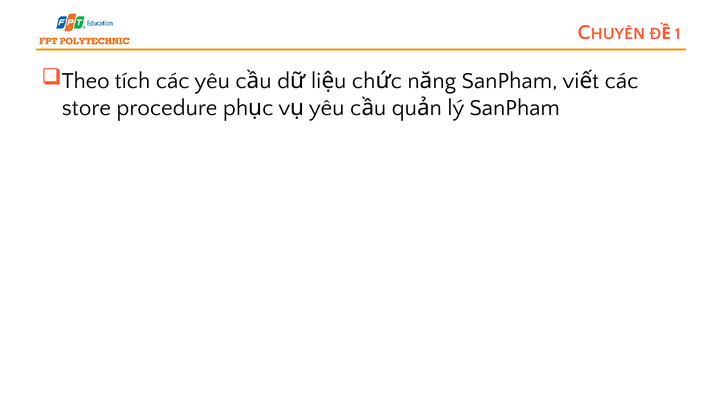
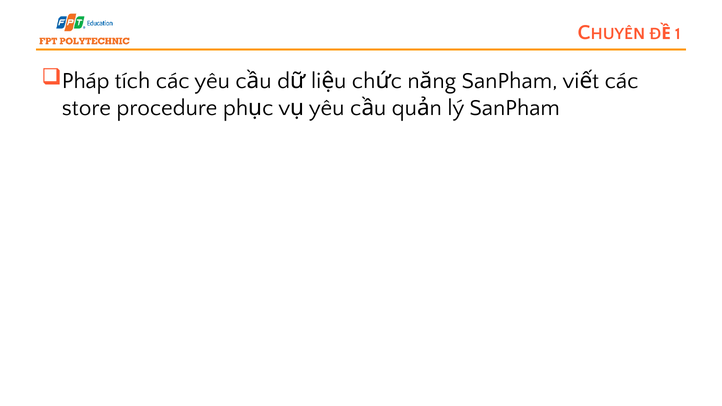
Theo: Theo -> Pháp (86, 81)
